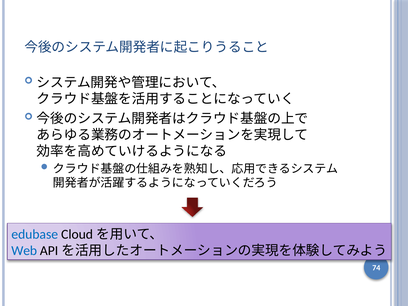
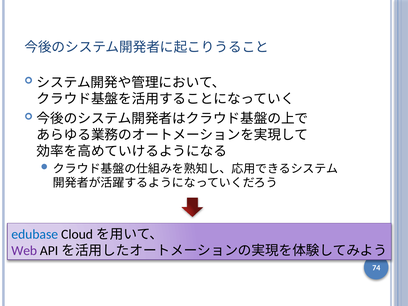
Web colour: blue -> purple (24, 251)
